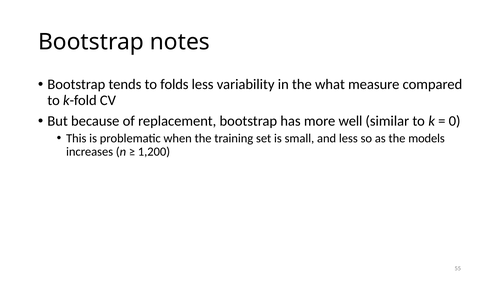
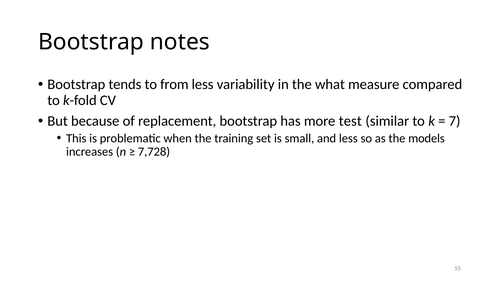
folds: folds -> from (174, 84)
well: well -> test (350, 121)
0: 0 -> 7 (455, 121)
1,200: 1,200 -> 7,728 (154, 152)
